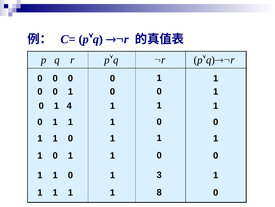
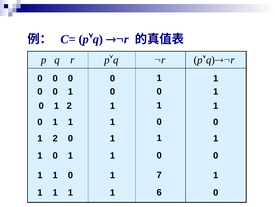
4: 4 -> 2 (69, 105)
1: 1 -> 2 (55, 138)
3: 3 -> 7 (159, 174)
8: 8 -> 6 (159, 192)
